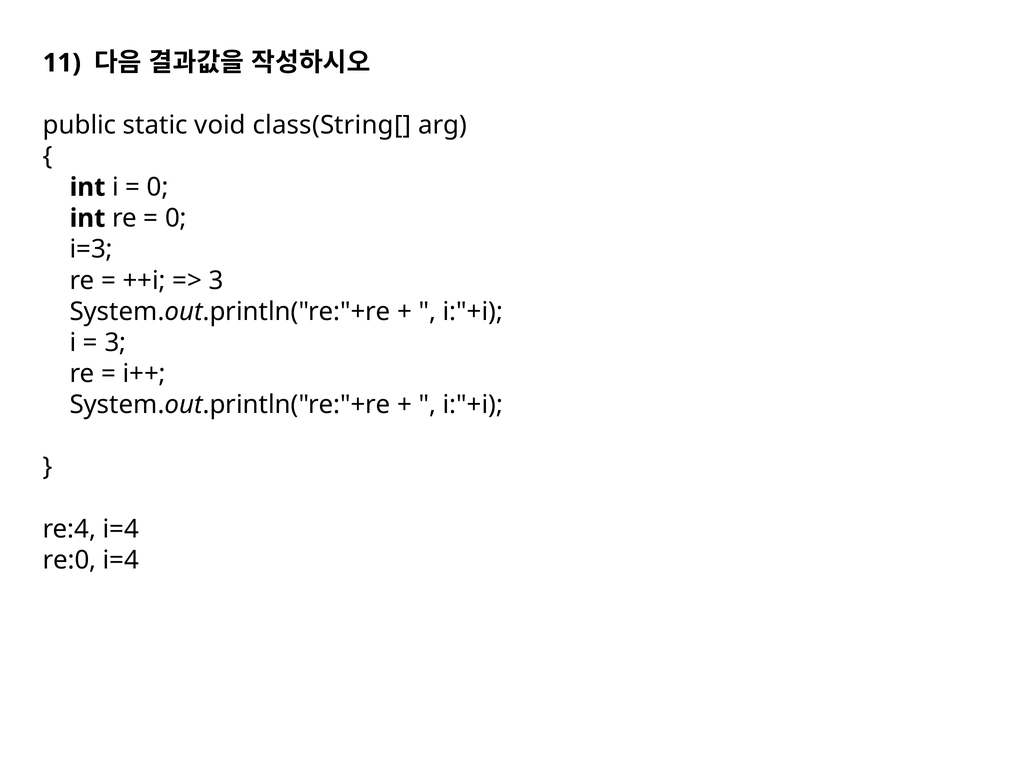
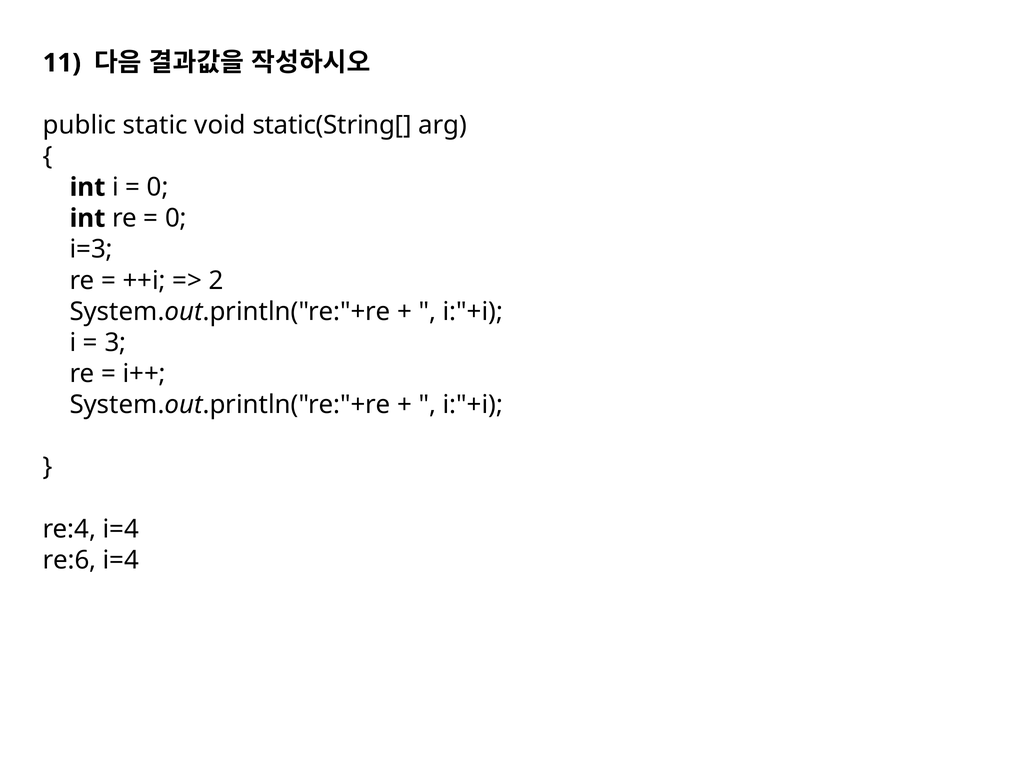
class(String[: class(String[ -> static(String[ (332, 125)
3: 3 -> 2 (216, 280)
re:0: re:0 -> re:6 (69, 560)
